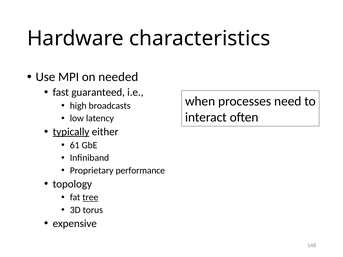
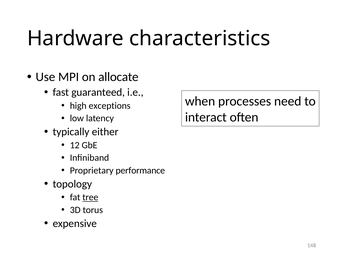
needed: needed -> allocate (118, 77)
broadcasts: broadcasts -> exceptions (110, 106)
typically underline: present -> none (71, 132)
61: 61 -> 12 (75, 145)
